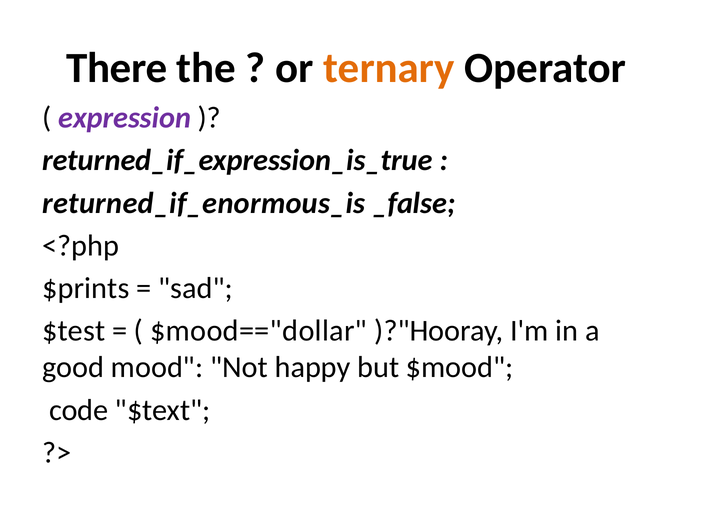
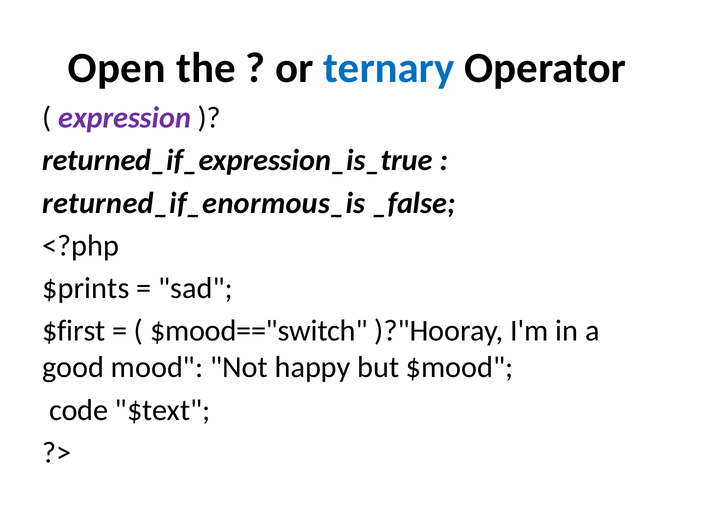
There: There -> Open (117, 68)
ternary colour: orange -> blue (389, 68)
$test: $test -> $first (74, 331)
$mood=="dollar: $mood=="dollar -> $mood=="switch (259, 331)
